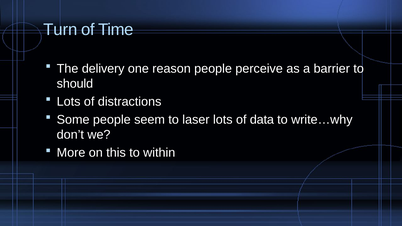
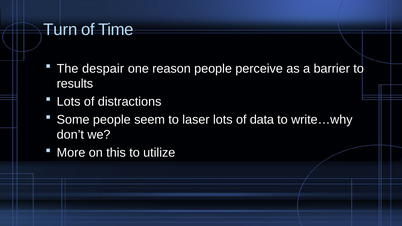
delivery: delivery -> despair (103, 69)
should: should -> results (75, 84)
within: within -> utilize (159, 153)
